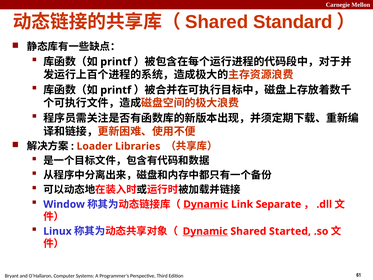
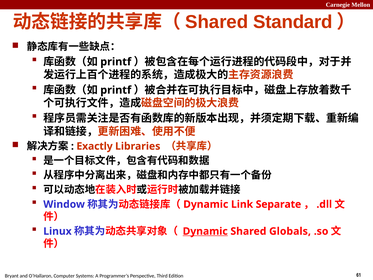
Loader: Loader -> Exactly (95, 146)
Dynamic underline: present -> none (206, 204)
Started: Started -> Globals (290, 231)
